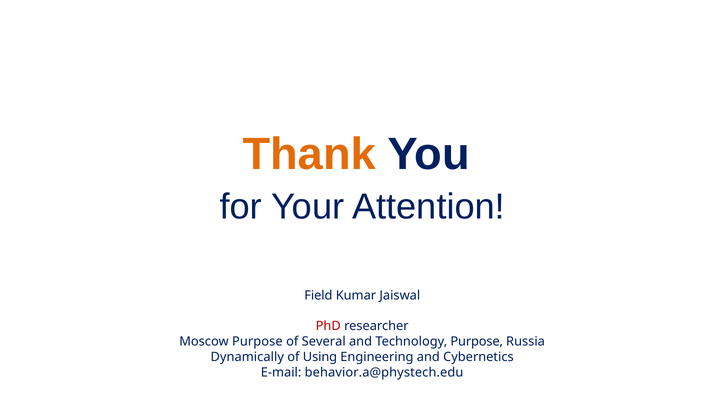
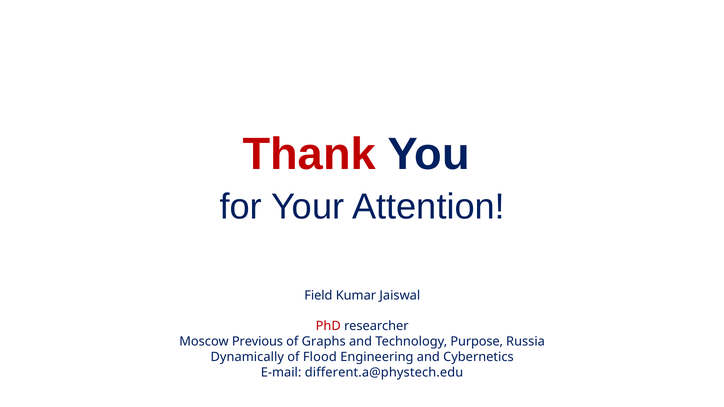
Thank colour: orange -> red (309, 154)
Moscow Purpose: Purpose -> Previous (257, 342)
Several: Several -> Graphs (324, 342)
Using: Using -> Flood (320, 357)
behavior.a@phystech.edu: behavior.a@phystech.edu -> different.a@phystech.edu (384, 373)
